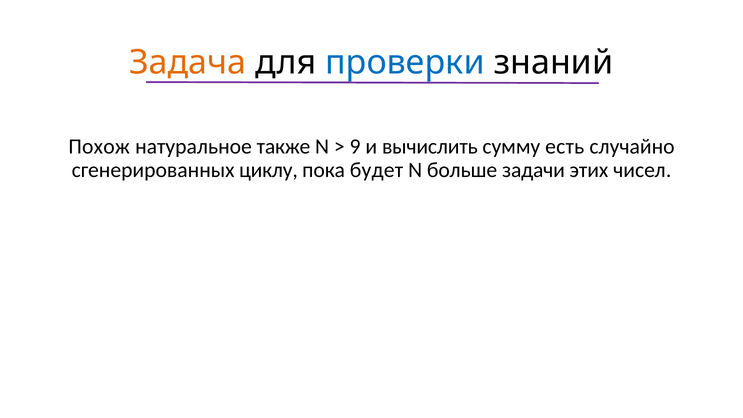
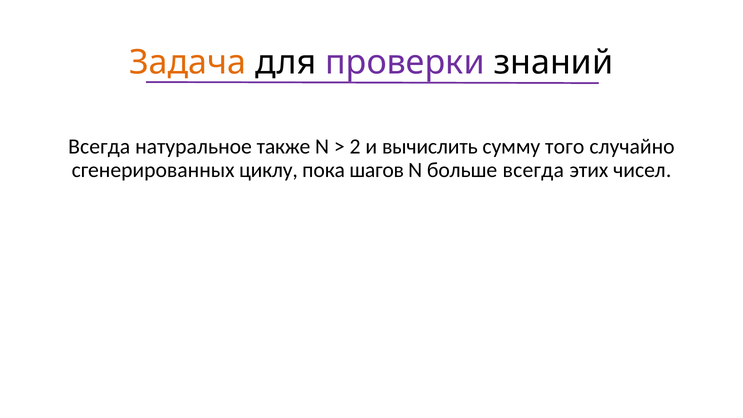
проверки colour: blue -> purple (405, 62)
Похож: Похож -> Всегда (99, 147)
9: 9 -> 2 (355, 147)
есть: есть -> того (565, 147)
будет: будет -> шагов (377, 170)
больше задачи: задачи -> всегда (533, 170)
